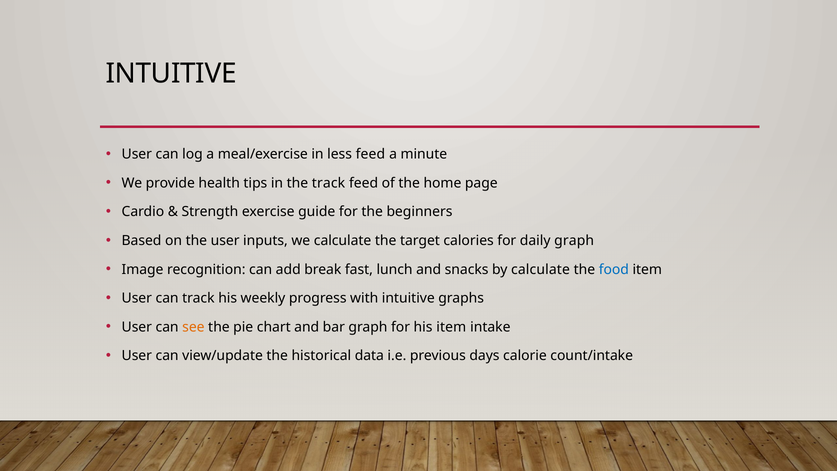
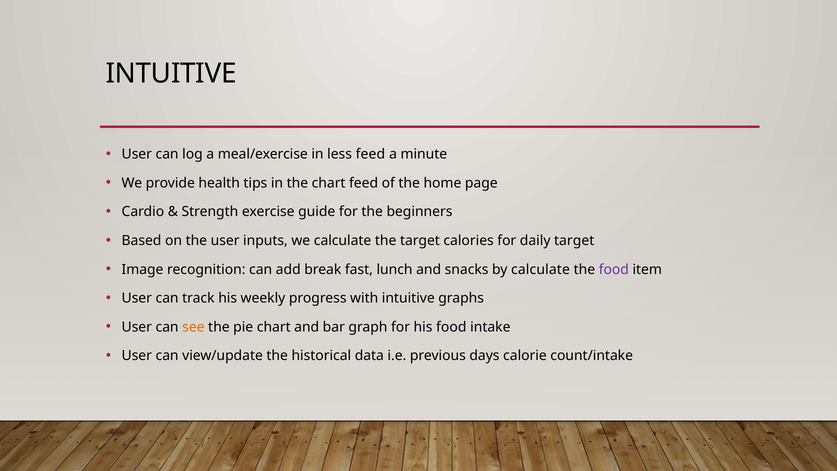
the track: track -> chart (329, 183)
daily graph: graph -> target (574, 241)
food colour: blue -> purple (614, 269)
his item: item -> food (451, 327)
